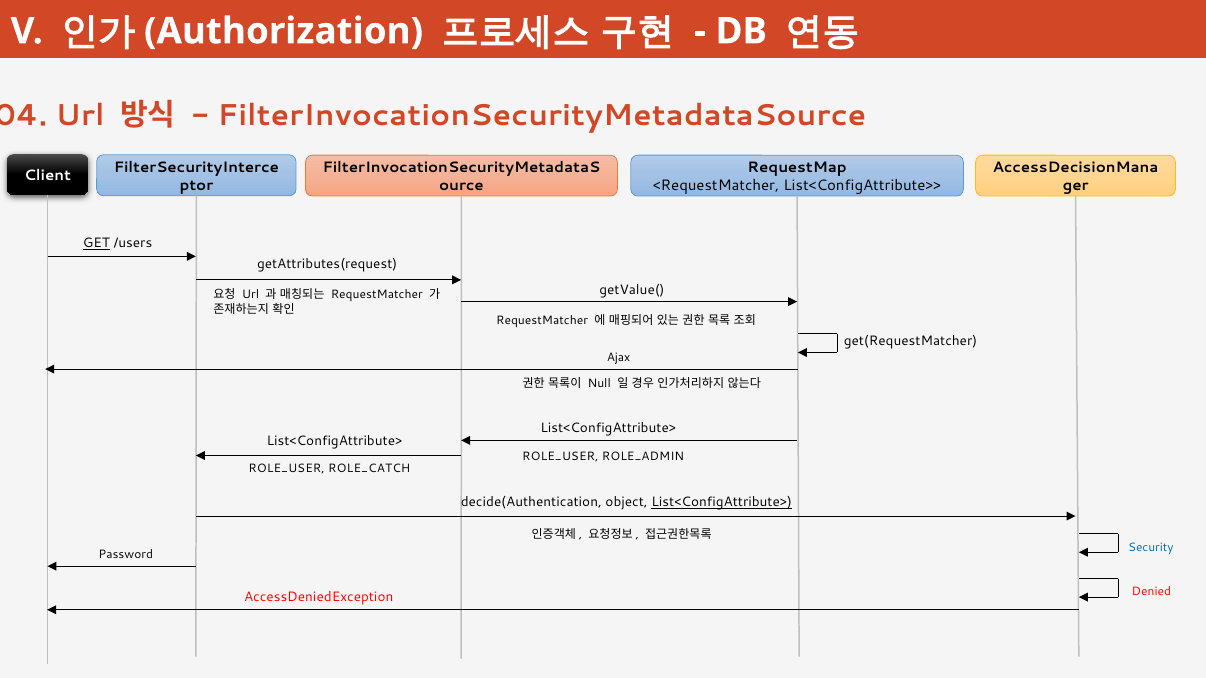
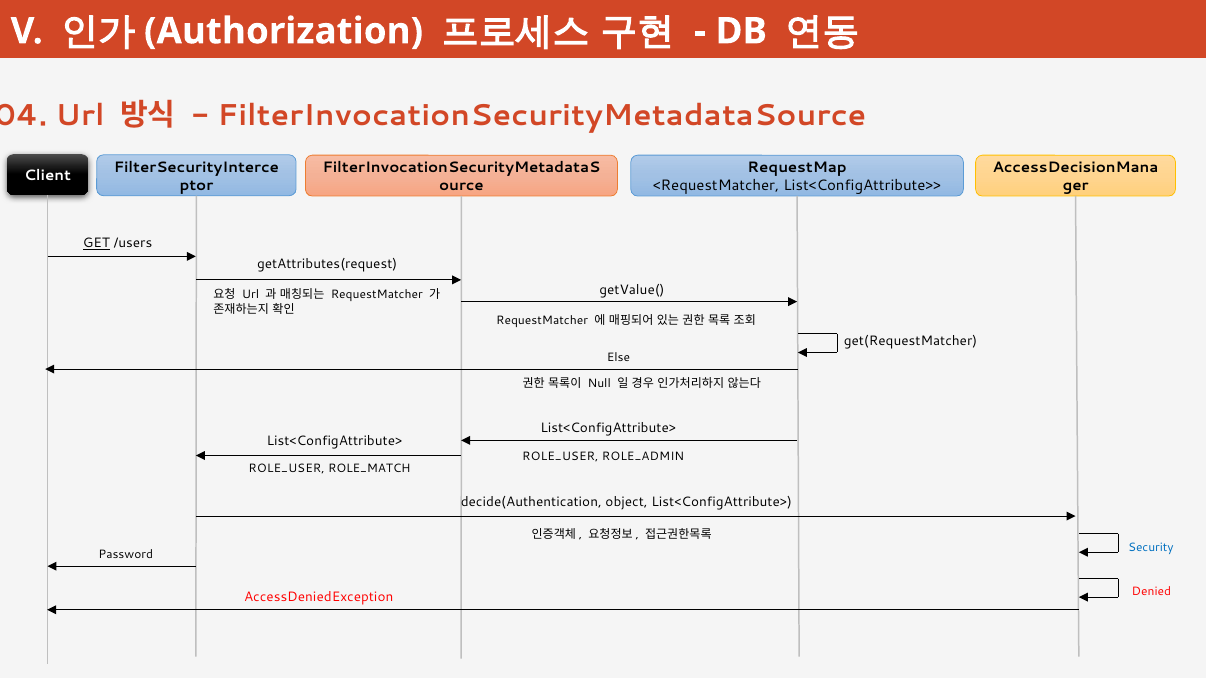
Ajax: Ajax -> Else (619, 358)
ROLE_CATCH: ROLE_CATCH -> ROLE_MATCH (369, 469)
List<ConfigAttribute> underline: present -> none (722, 503)
